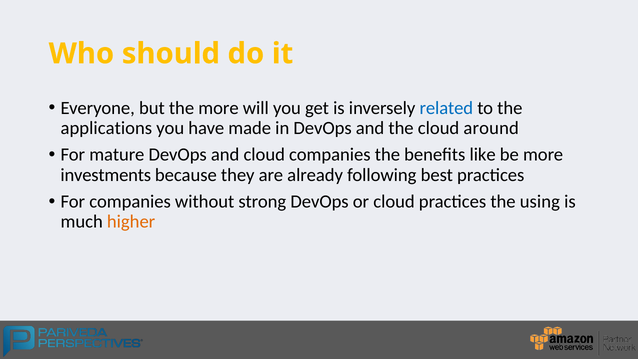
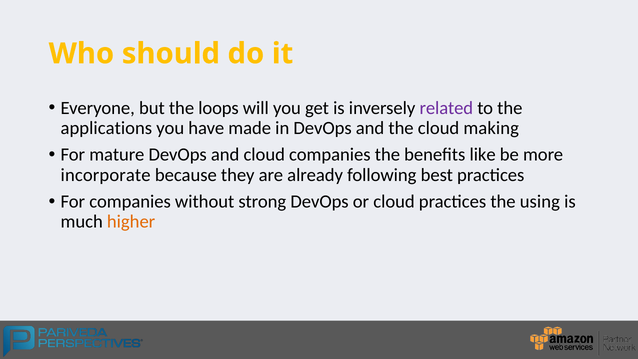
the more: more -> loops (219, 108)
related colour: blue -> purple (446, 108)
around: around -> making (491, 128)
investments: investments -> incorporate (106, 175)
